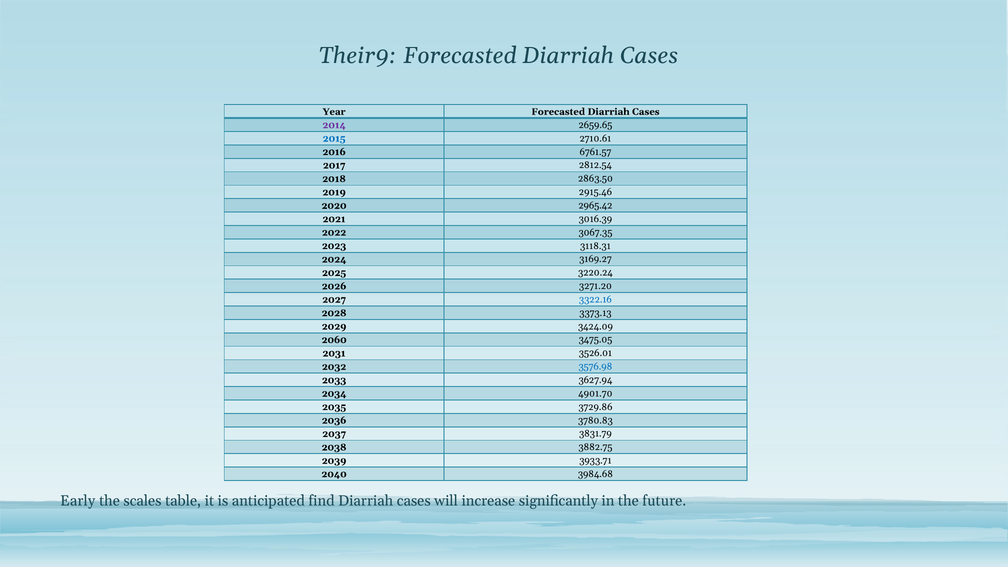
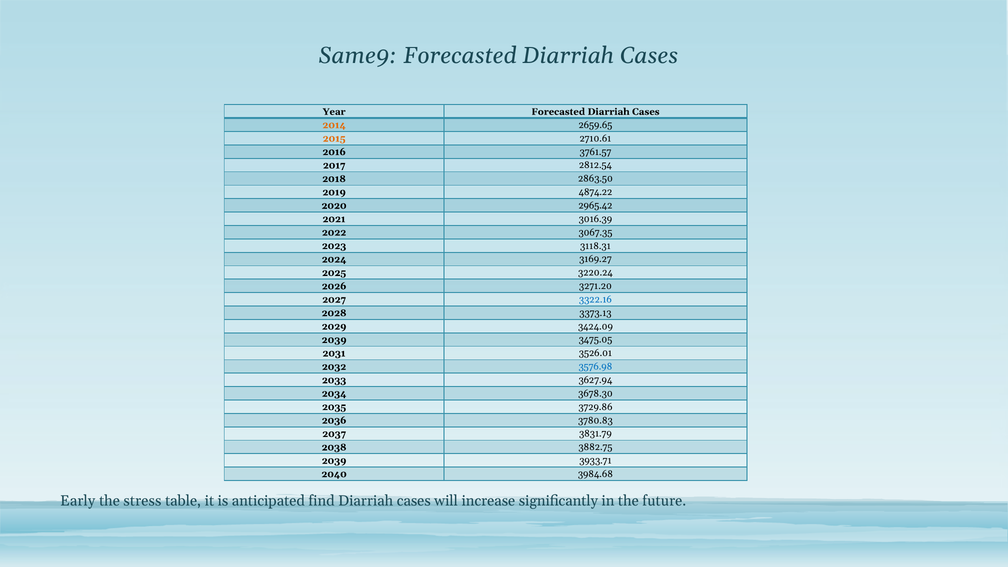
Their9: Their9 -> Same9 (358, 56)
2014 colour: purple -> orange (334, 125)
2015 colour: blue -> orange (334, 139)
6761.57: 6761.57 -> 3761.57 (595, 152)
2915.46: 2915.46 -> 4874.22 (596, 192)
2060: 2060 -> 2039 (334, 340)
4901.70: 4901.70 -> 3678.30 (595, 394)
scales: scales -> stress (142, 501)
